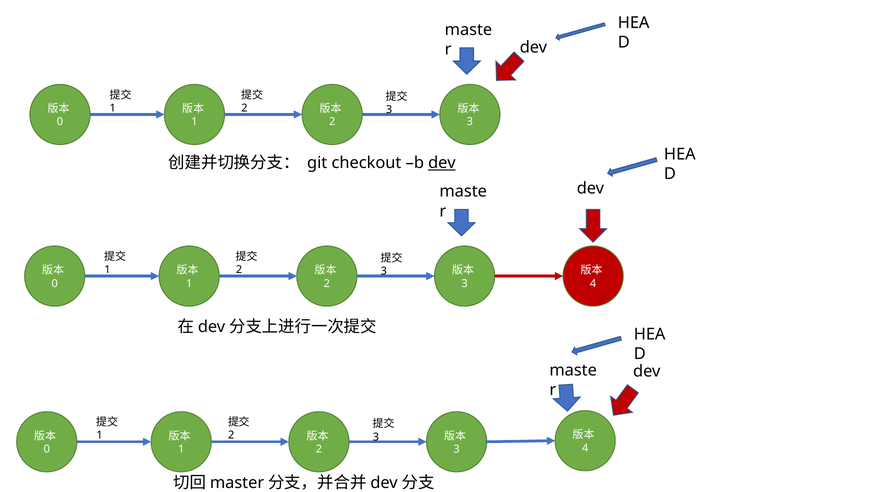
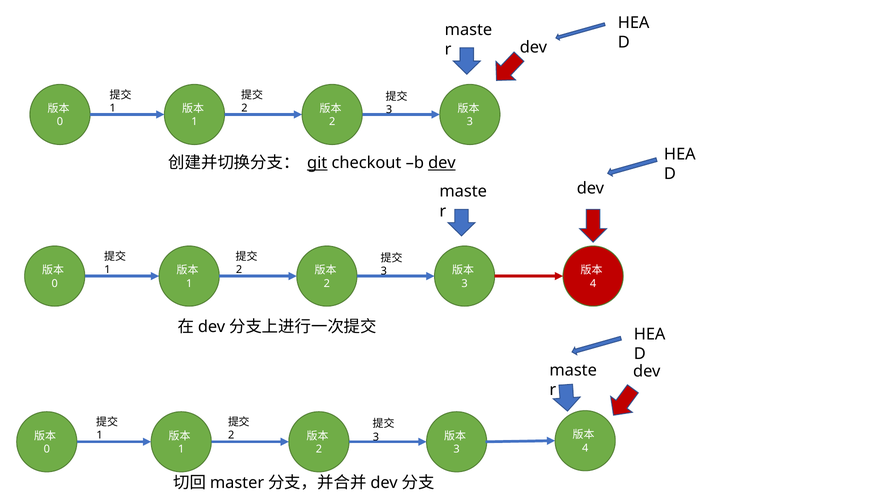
git underline: none -> present (317, 163)
